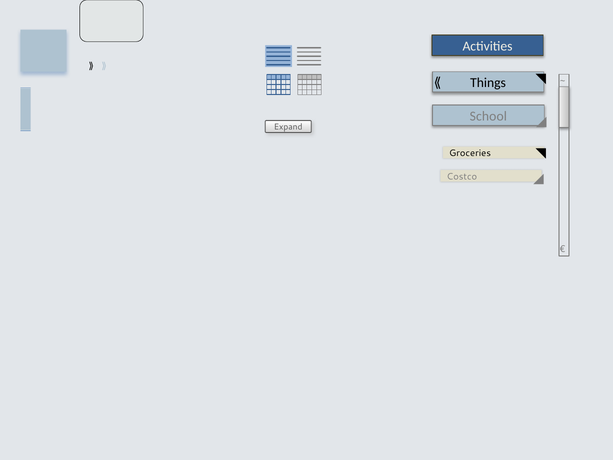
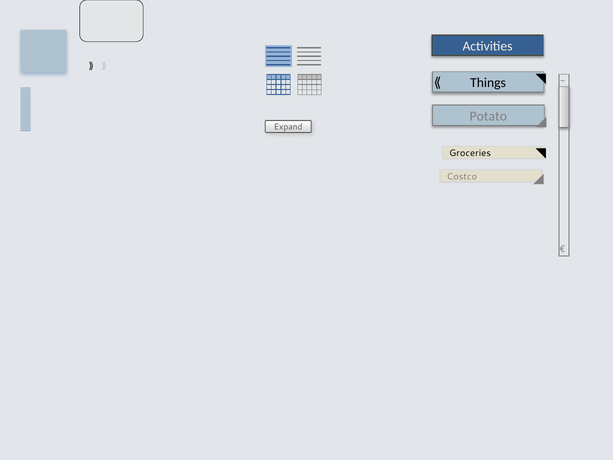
School: School -> Potato (488, 116)
